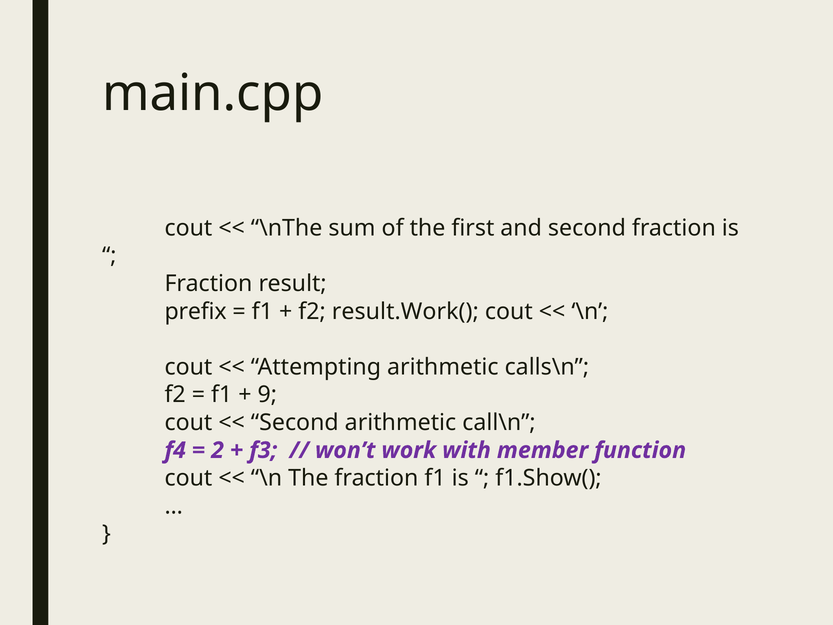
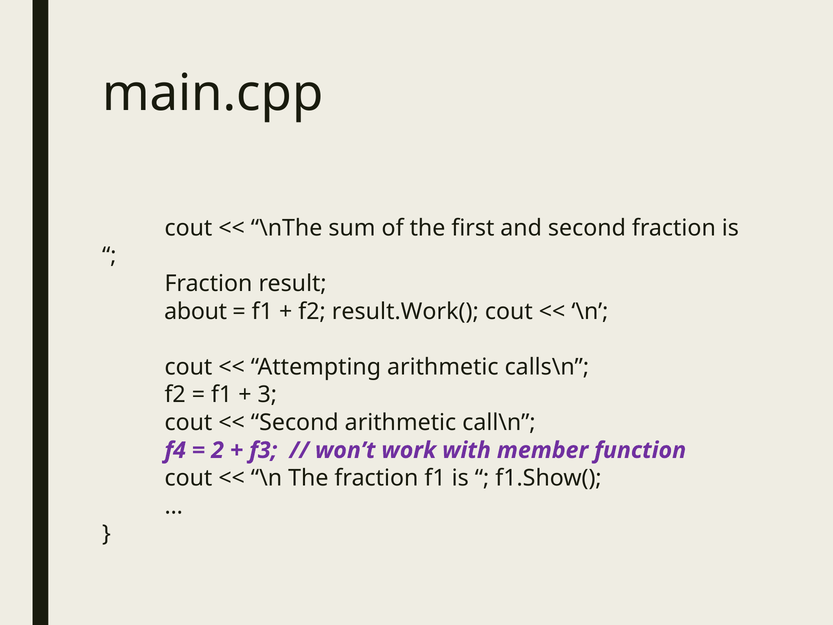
prefix: prefix -> about (196, 311)
9: 9 -> 3 (267, 395)
